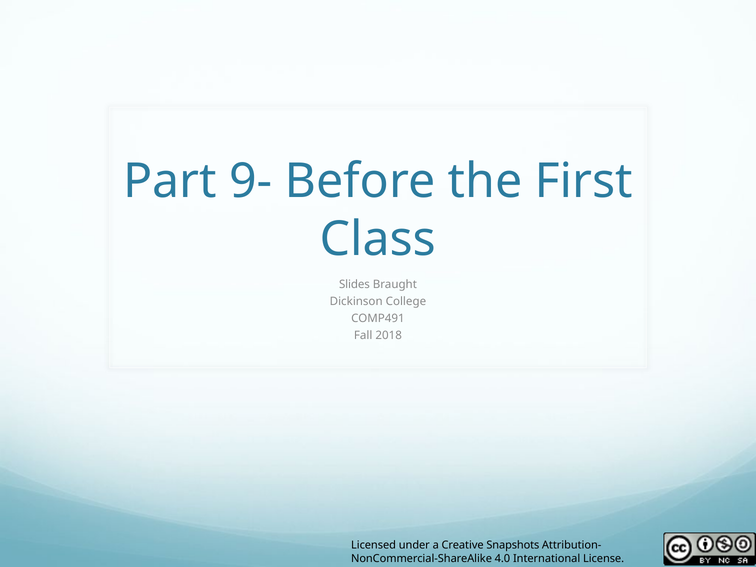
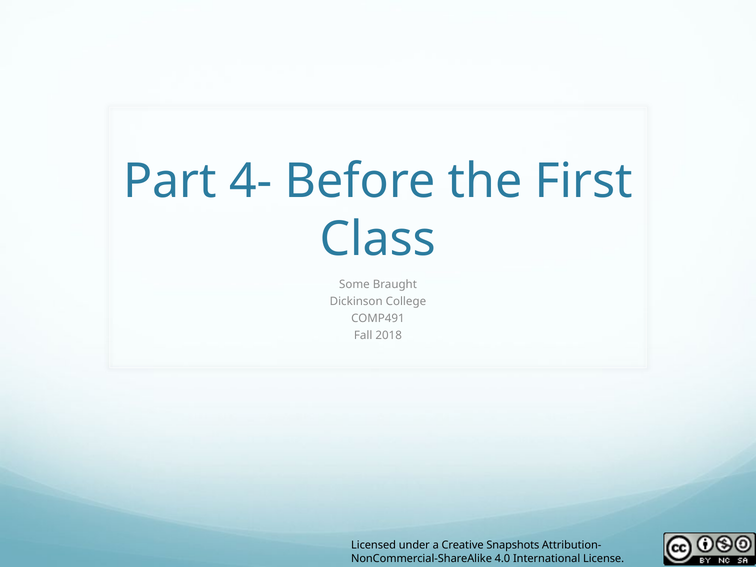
9-: 9- -> 4- (251, 181)
Slides: Slides -> Some (354, 284)
